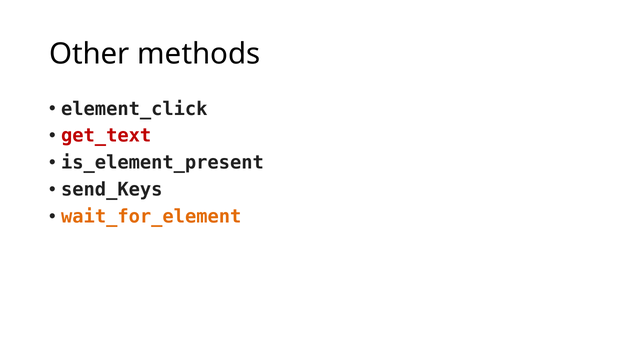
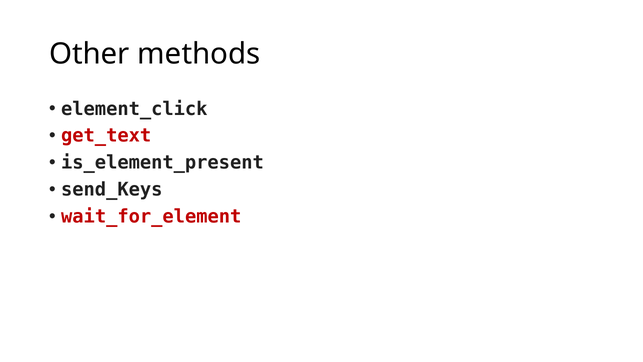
wait_for_element colour: orange -> red (151, 217)
